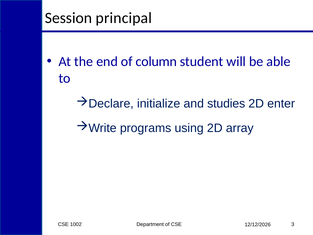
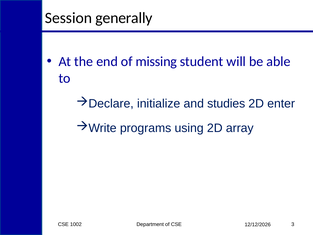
principal: principal -> generally (124, 18)
column: column -> missing (156, 62)
